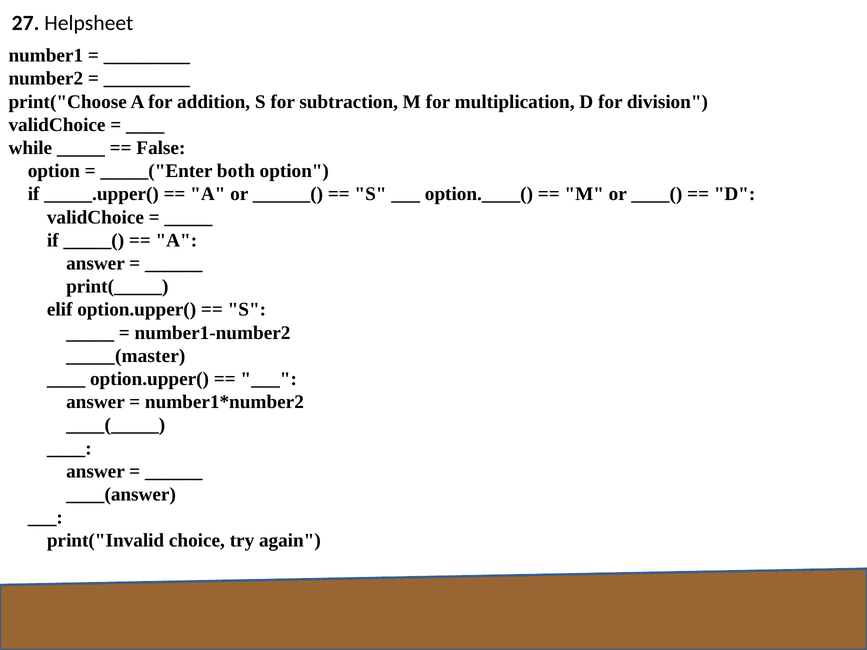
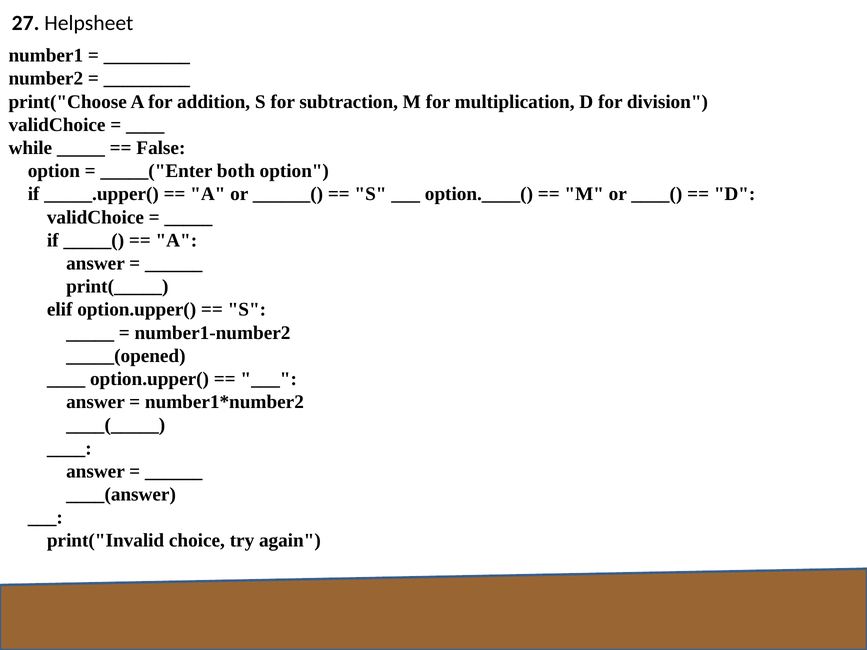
_____(master: _____(master -> _____(opened (126, 356)
